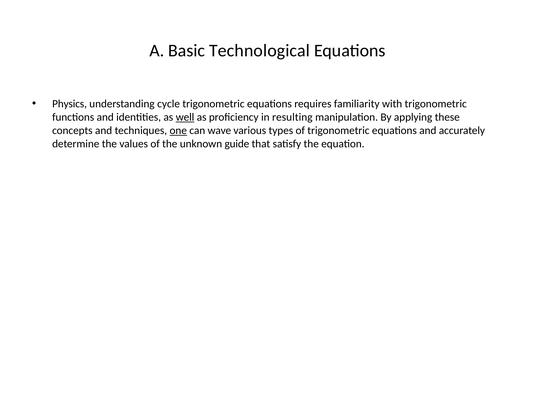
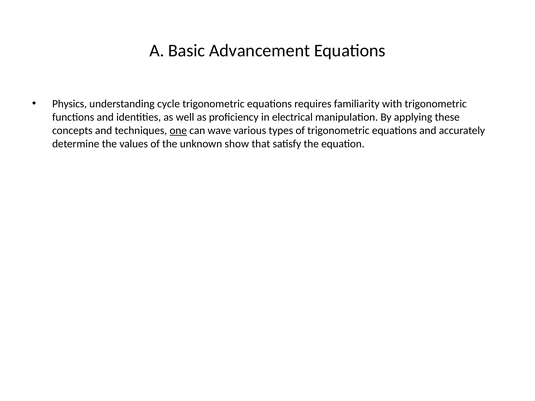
Technological: Technological -> Advancement (260, 51)
well underline: present -> none (185, 117)
resulting: resulting -> electrical (292, 117)
guide: guide -> show (237, 144)
